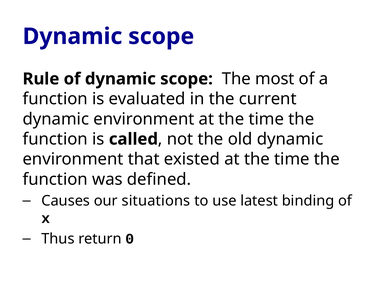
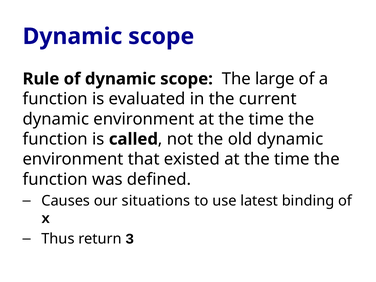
most: most -> large (275, 79)
0: 0 -> 3 (130, 239)
